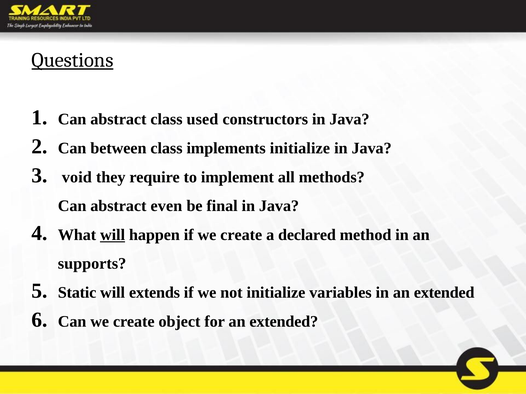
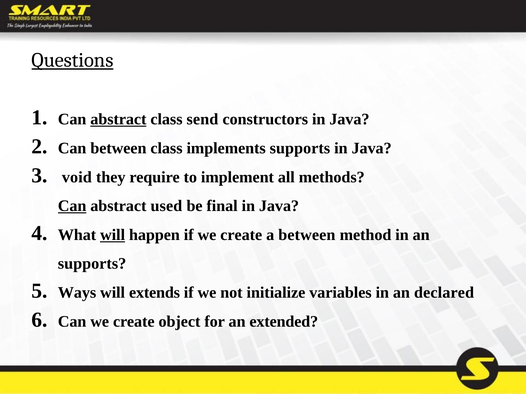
abstract underline: none -> present (118, 119)
used: used -> send (202, 119)
implements initialize: initialize -> supports (300, 148)
Can underline: none -> present (72, 206)
even: even -> used (166, 206)
a declared: declared -> between (307, 235)
Static: Static -> Ways (77, 293)
in an extended: extended -> declared (444, 293)
